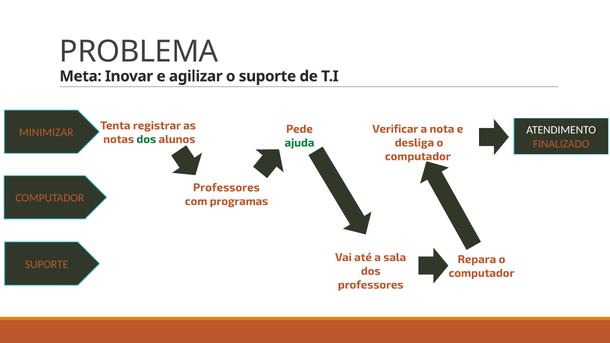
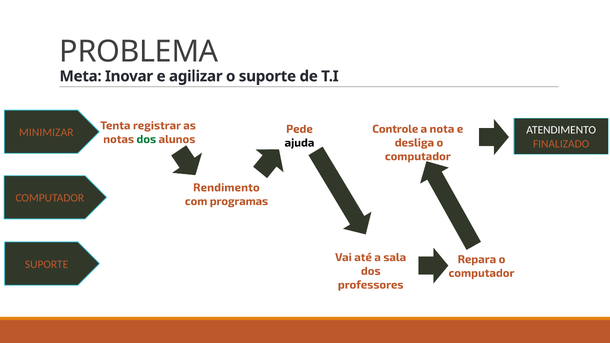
Verificar: Verificar -> Controle (395, 129)
ajuda colour: green -> black (299, 143)
Professores: Professores -> Rendimento (226, 188)
